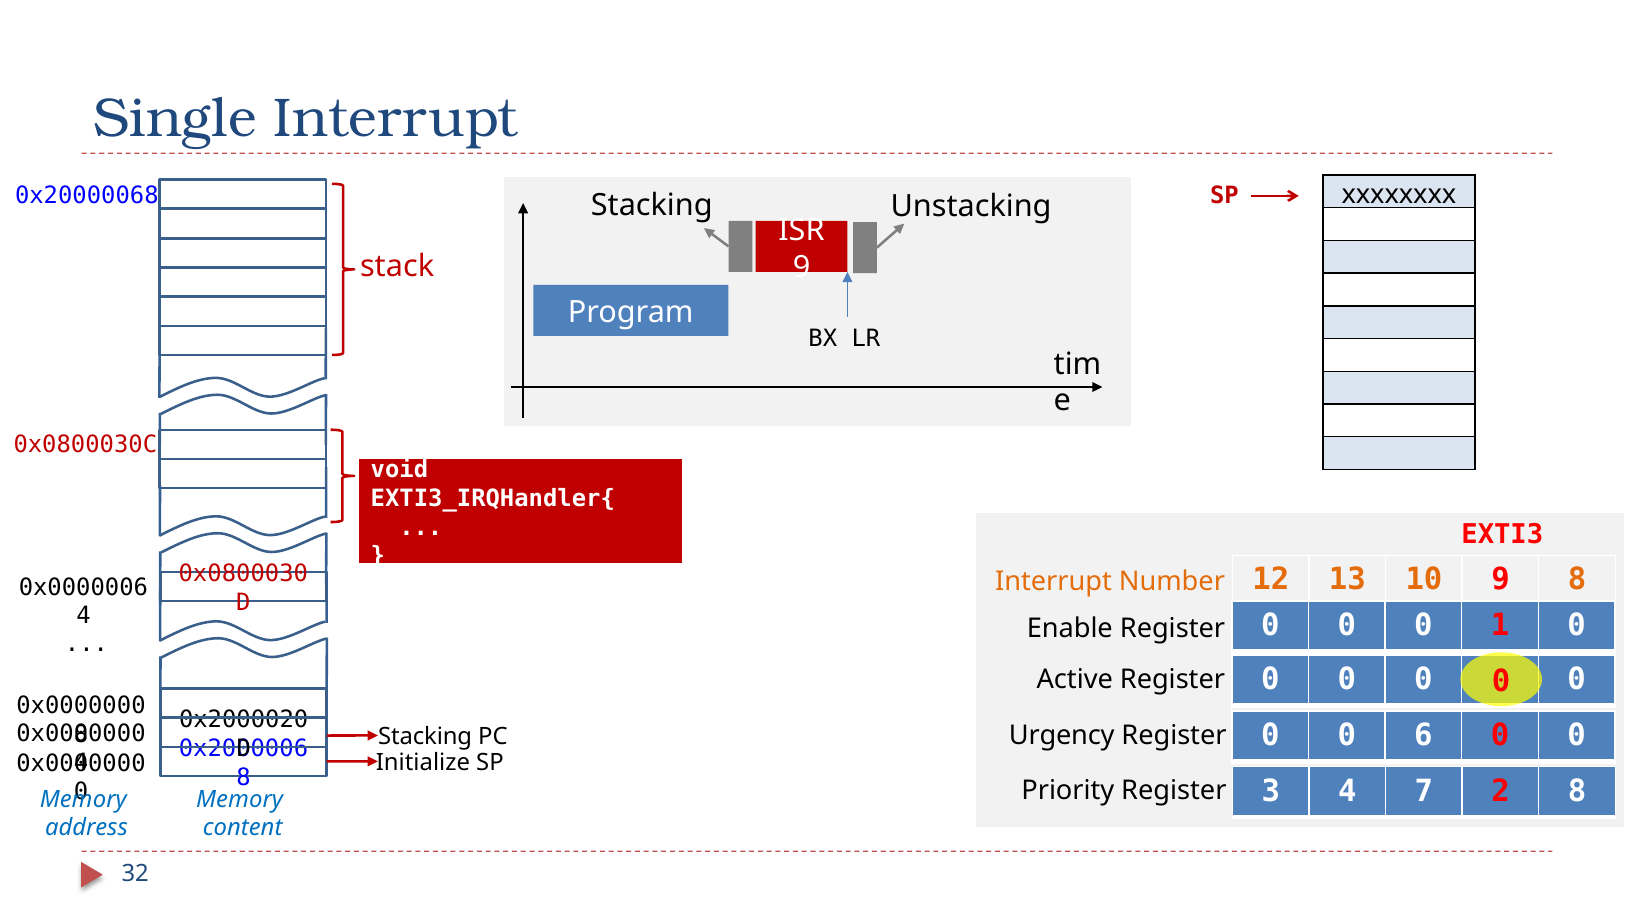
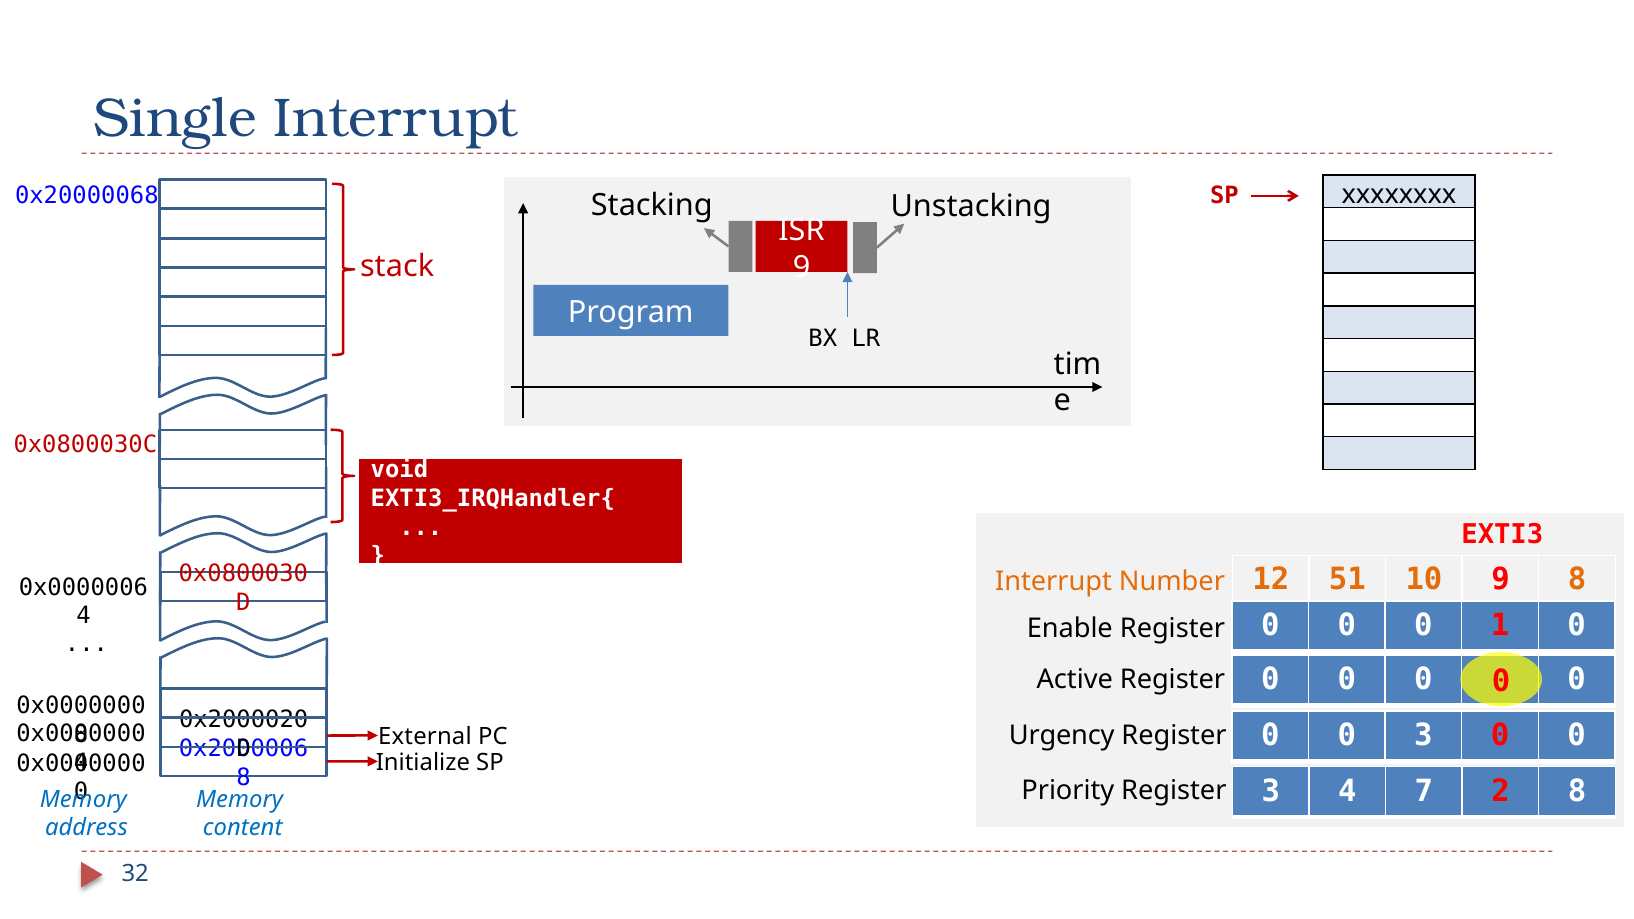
13: 13 -> 51 (1347, 580)
0 6: 6 -> 3 (1423, 736)
Stacking: Stacking -> External (425, 737)
